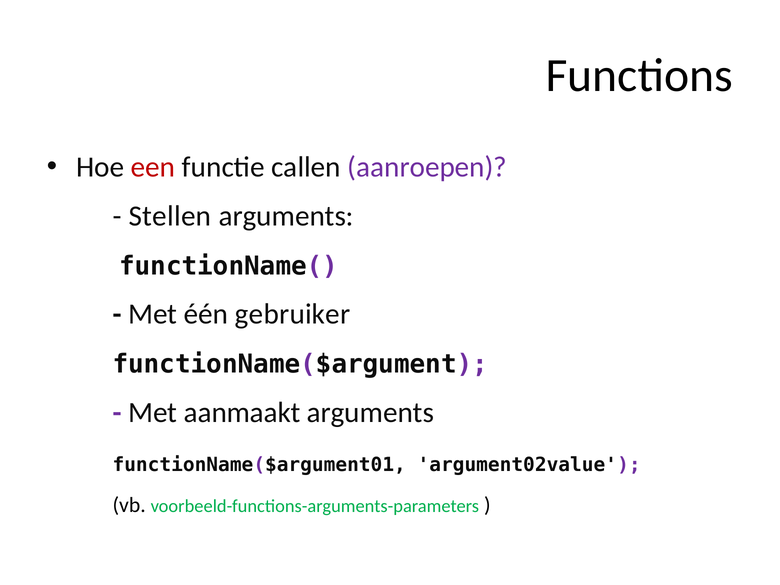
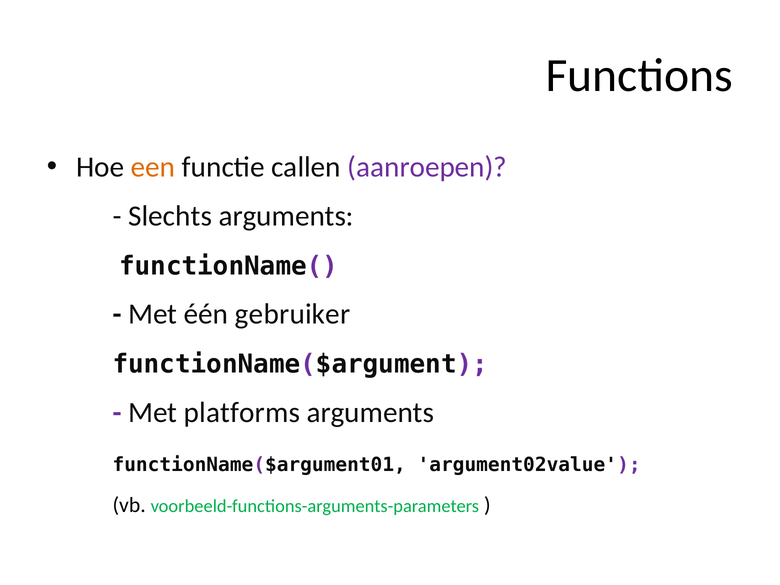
een colour: red -> orange (153, 167)
Stellen: Stellen -> Slechts (170, 216)
aanmaakt: aanmaakt -> platforms (242, 412)
